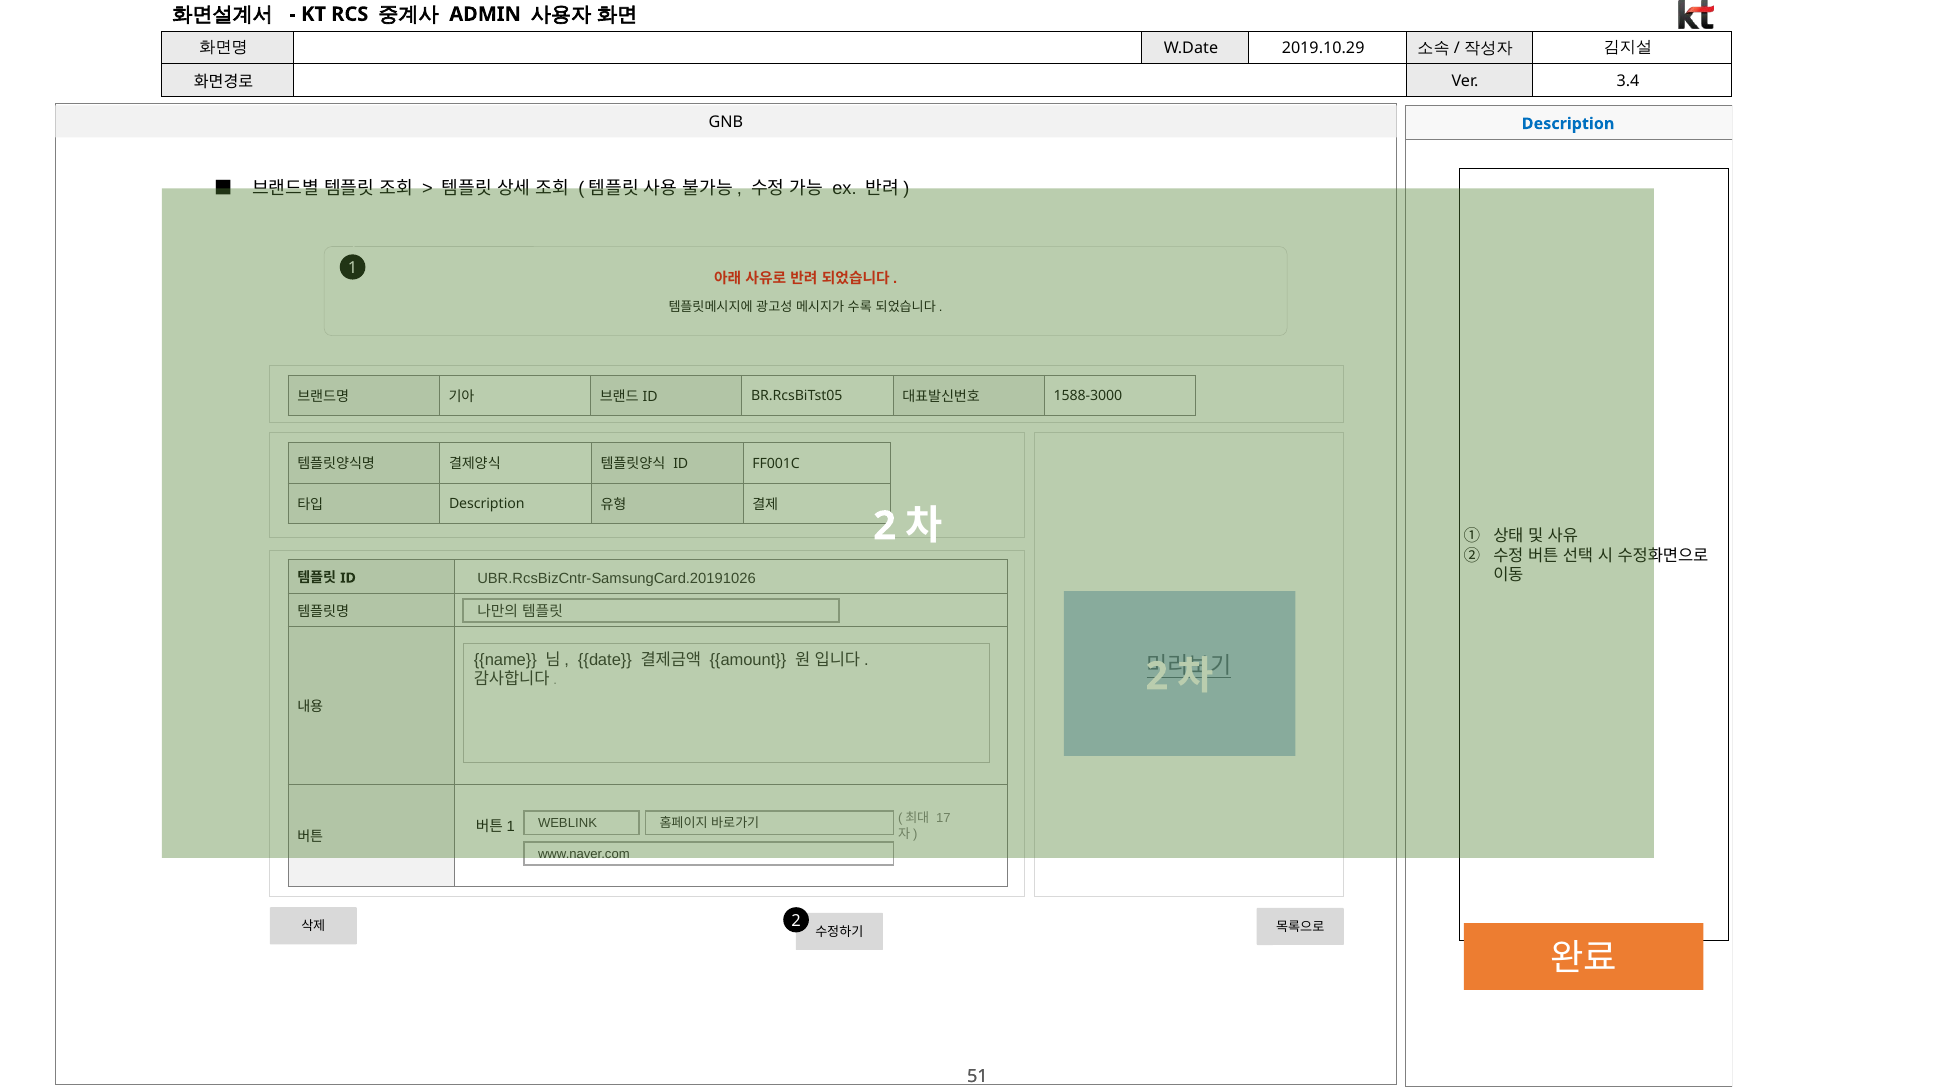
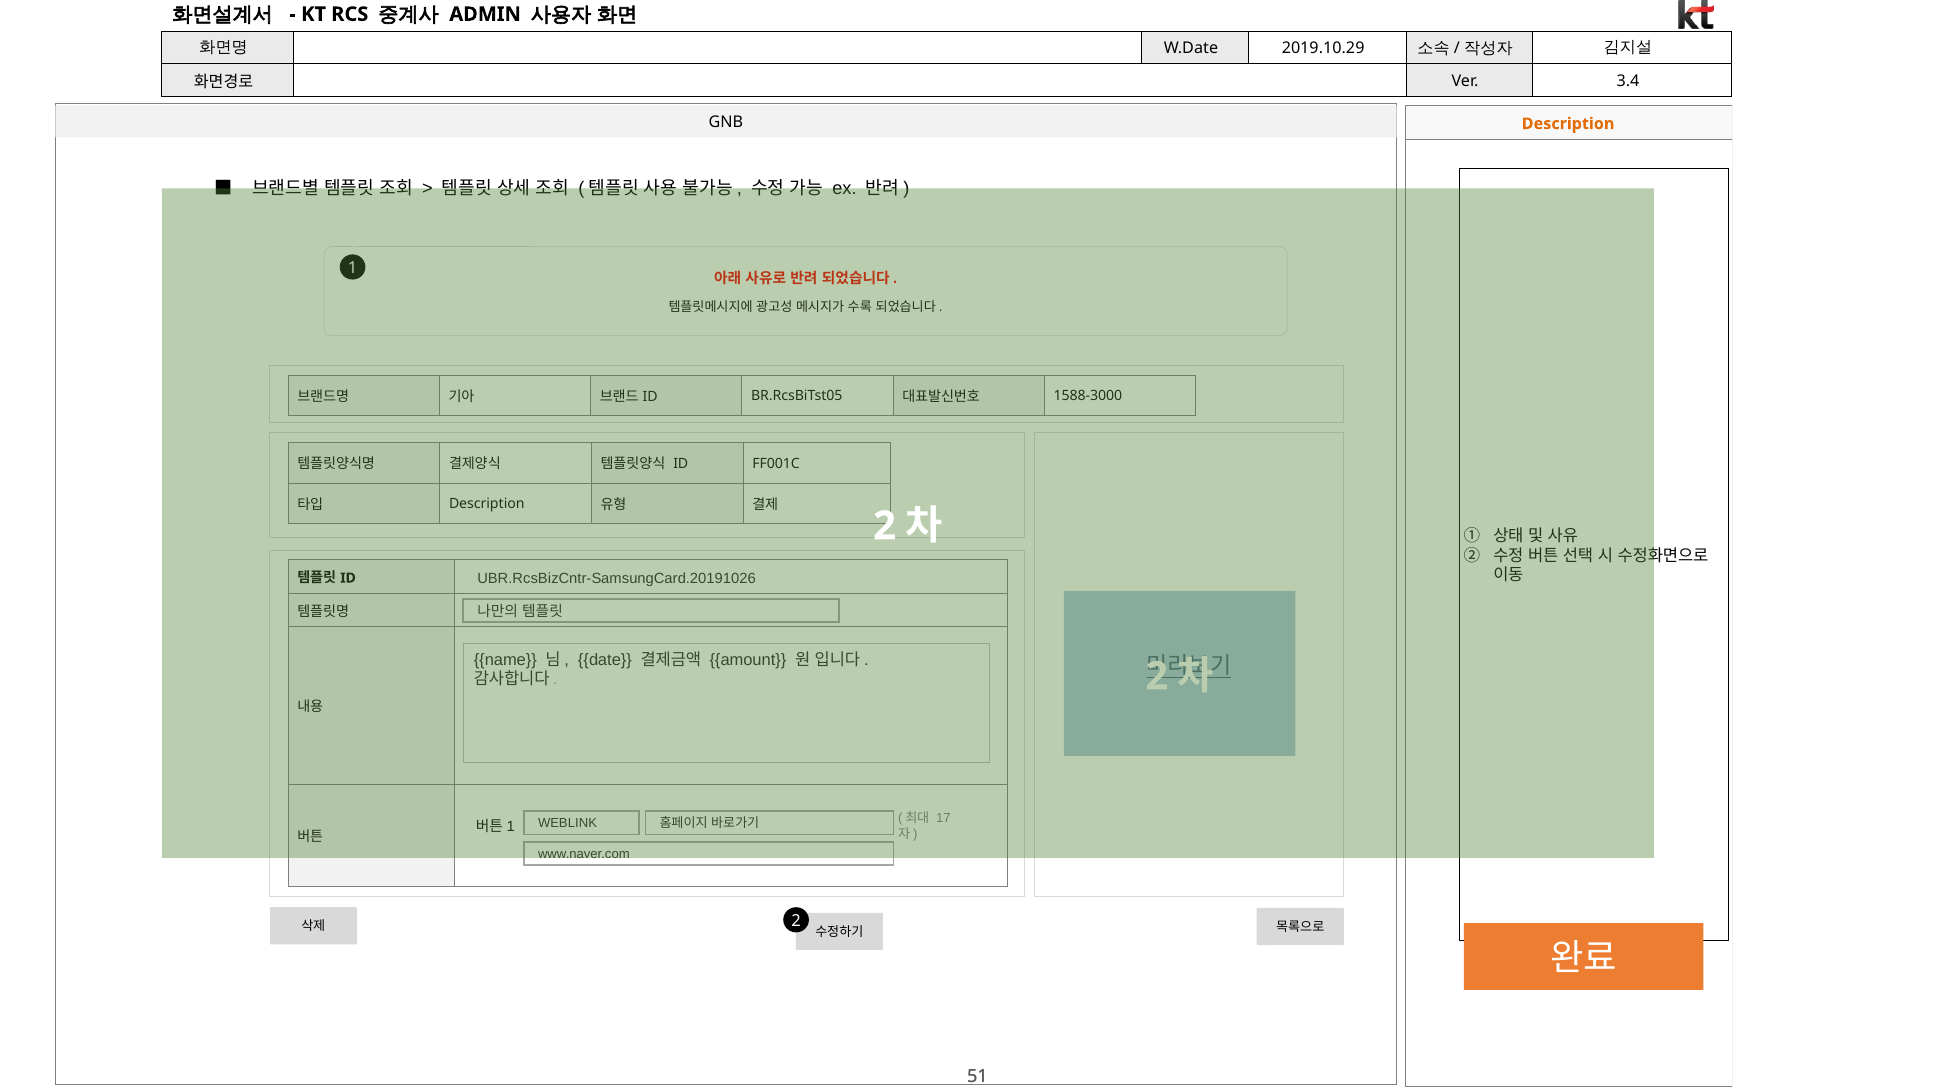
Description colour: blue -> orange (1568, 124)
